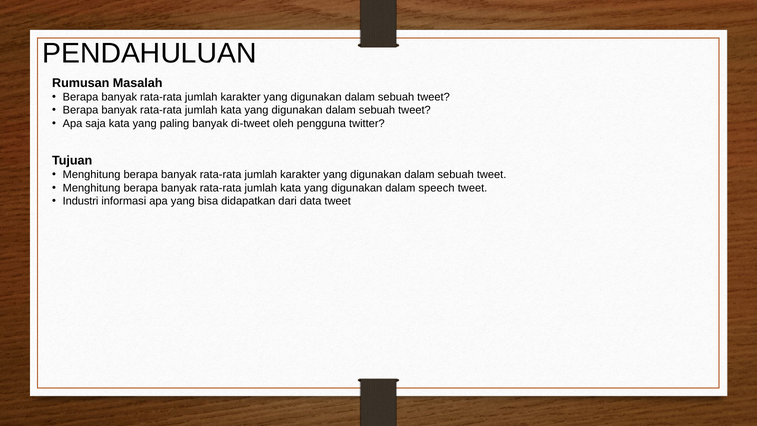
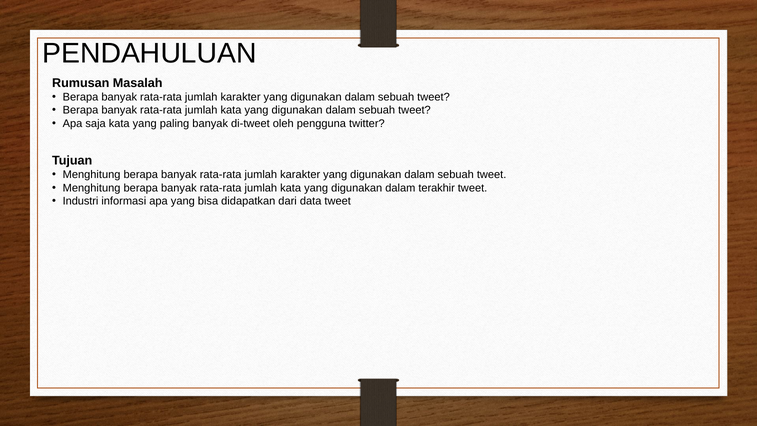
speech: speech -> terakhir (437, 188)
